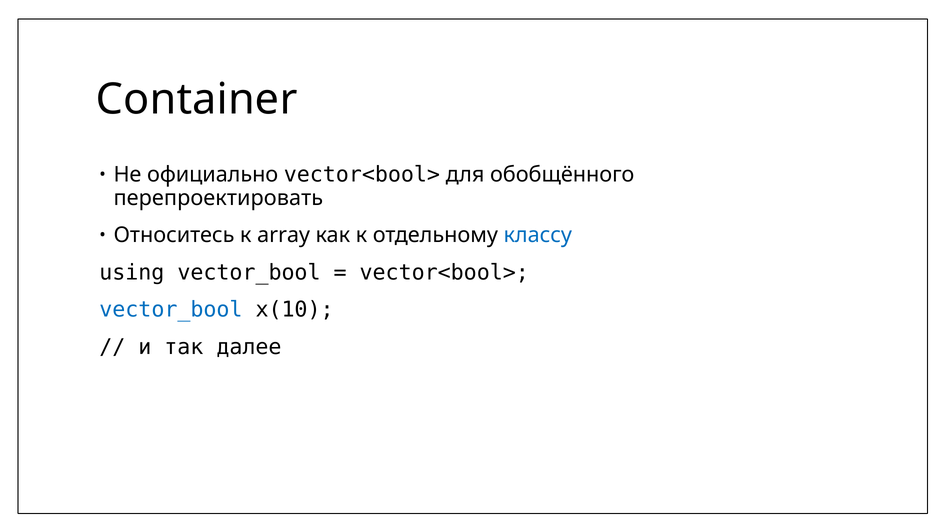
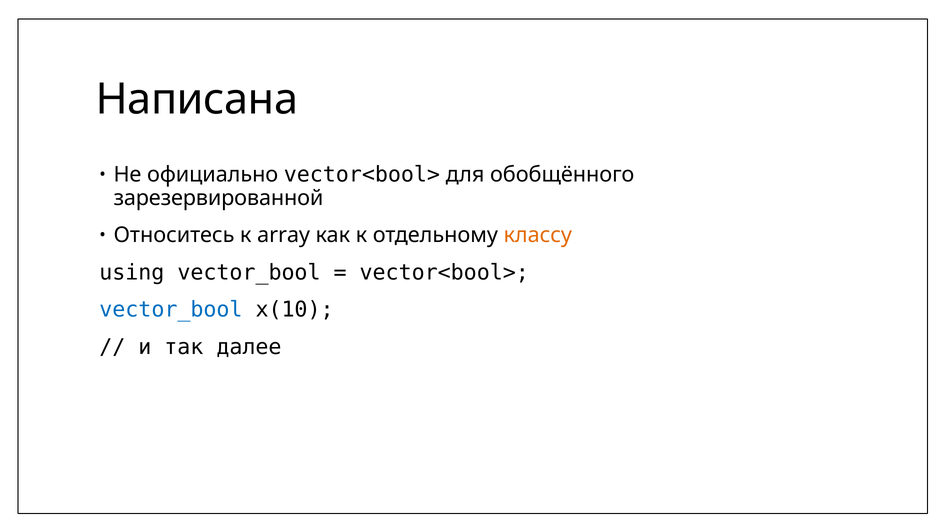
Container: Container -> Написана (197, 100)
перепроектировать: перепроектировать -> зарезервированной (218, 198)
классу colour: blue -> orange (538, 235)
